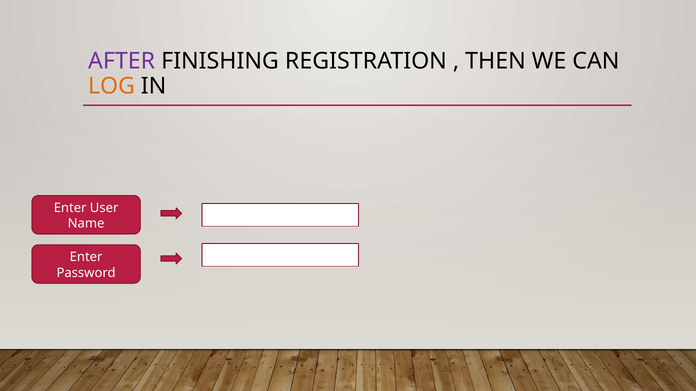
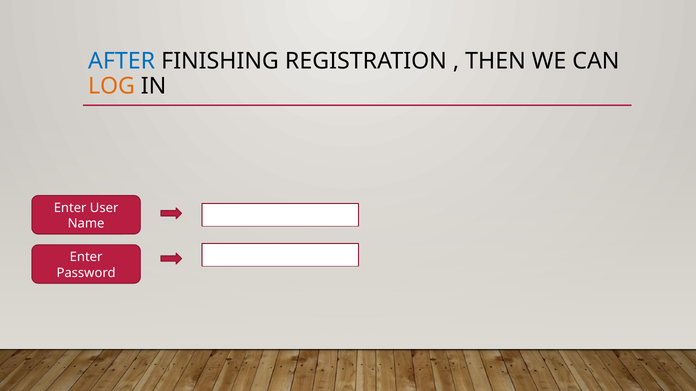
AFTER colour: purple -> blue (122, 61)
